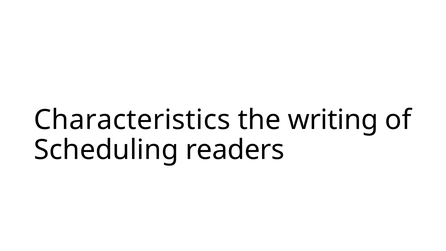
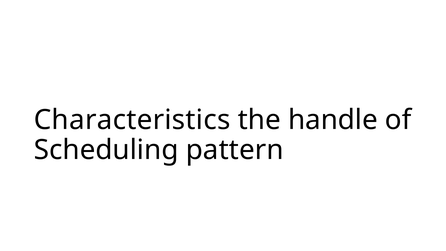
writing: writing -> handle (333, 120)
readers: readers -> pattern (235, 150)
